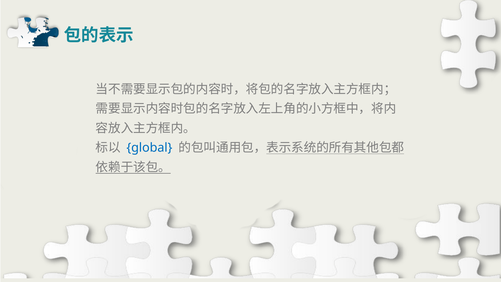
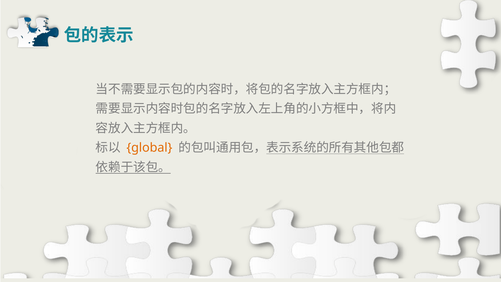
global colour: blue -> orange (149, 148)
